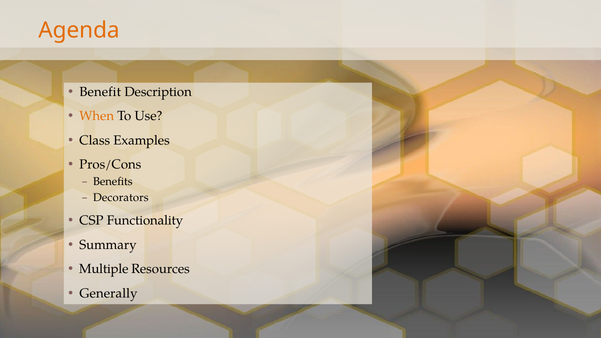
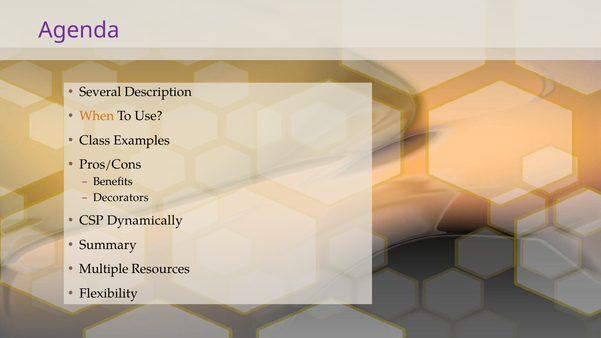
Agenda colour: orange -> purple (79, 30)
Benefit: Benefit -> Several (100, 92)
Functionality: Functionality -> Dynamically (145, 221)
Generally: Generally -> Flexibility (109, 293)
